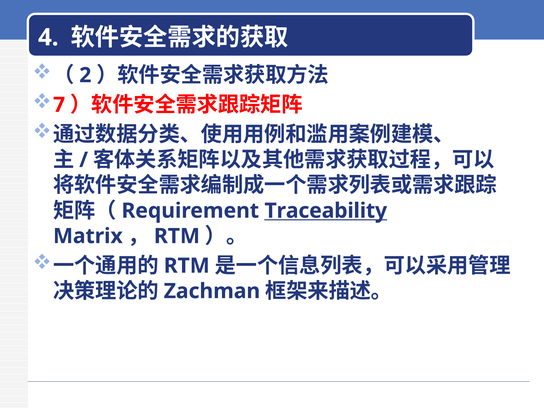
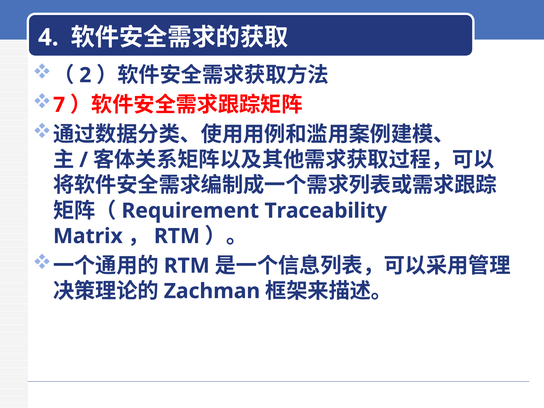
Traceability underline: present -> none (326, 211)
